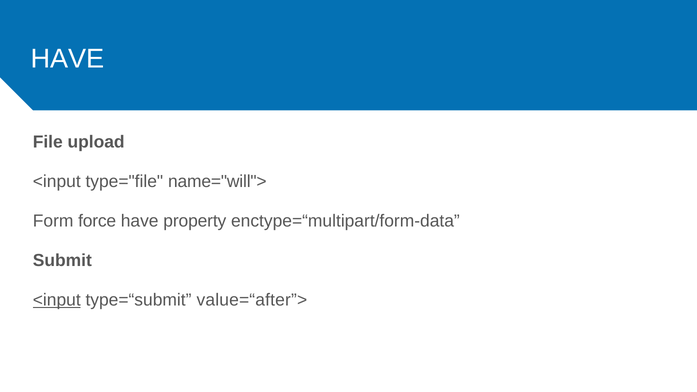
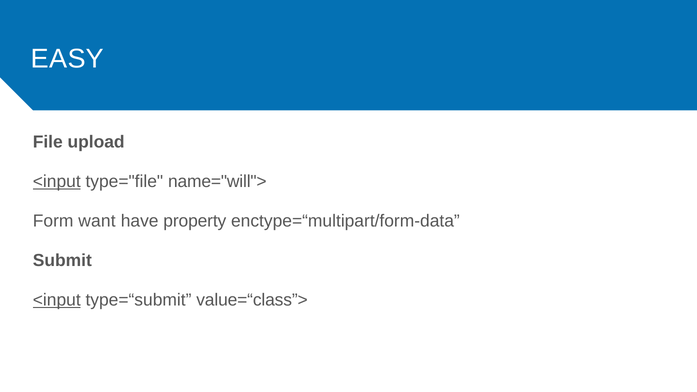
HAVE: HAVE -> EASY (67, 59)
<input underline: none -> present (57, 181)
force: force -> want (97, 221)
value=“after”>: value=“after”> -> value=“class”> (252, 300)
